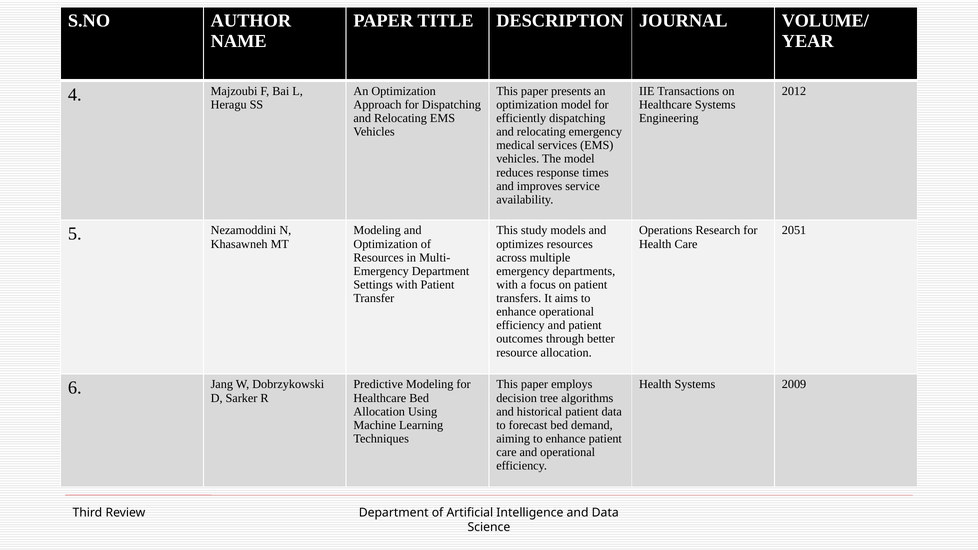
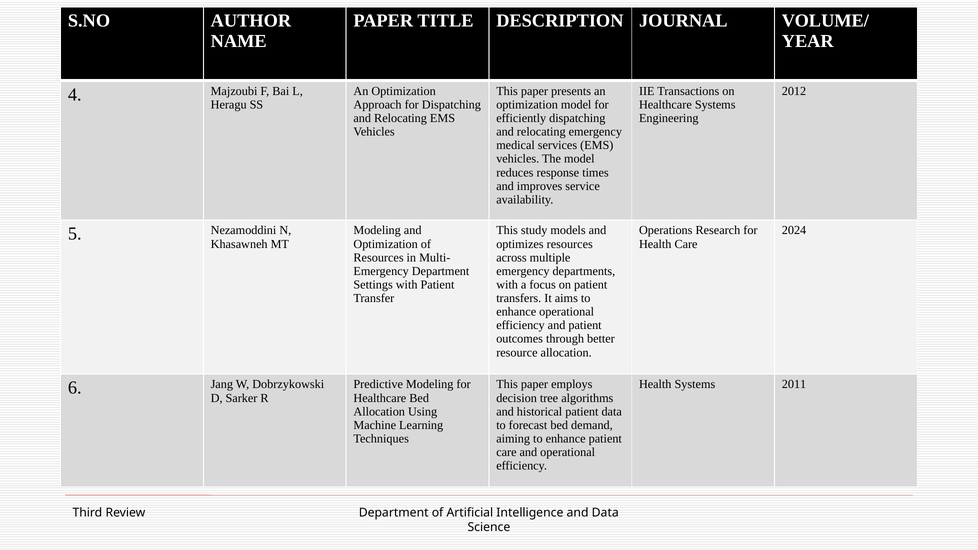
2051: 2051 -> 2024 (794, 230)
2009: 2009 -> 2011 (794, 384)
